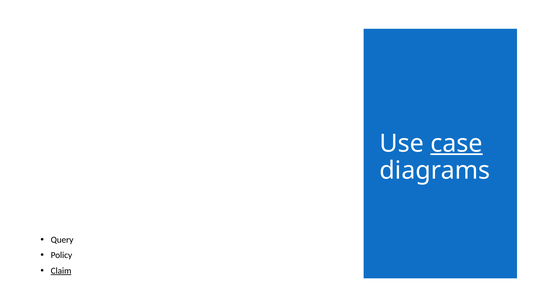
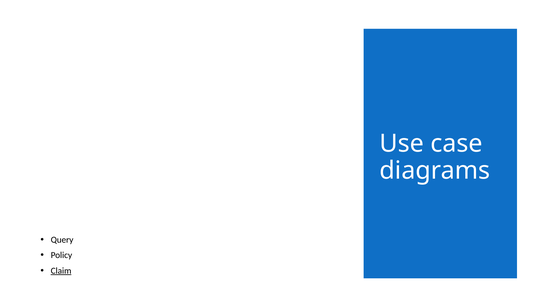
case underline: present -> none (457, 144)
